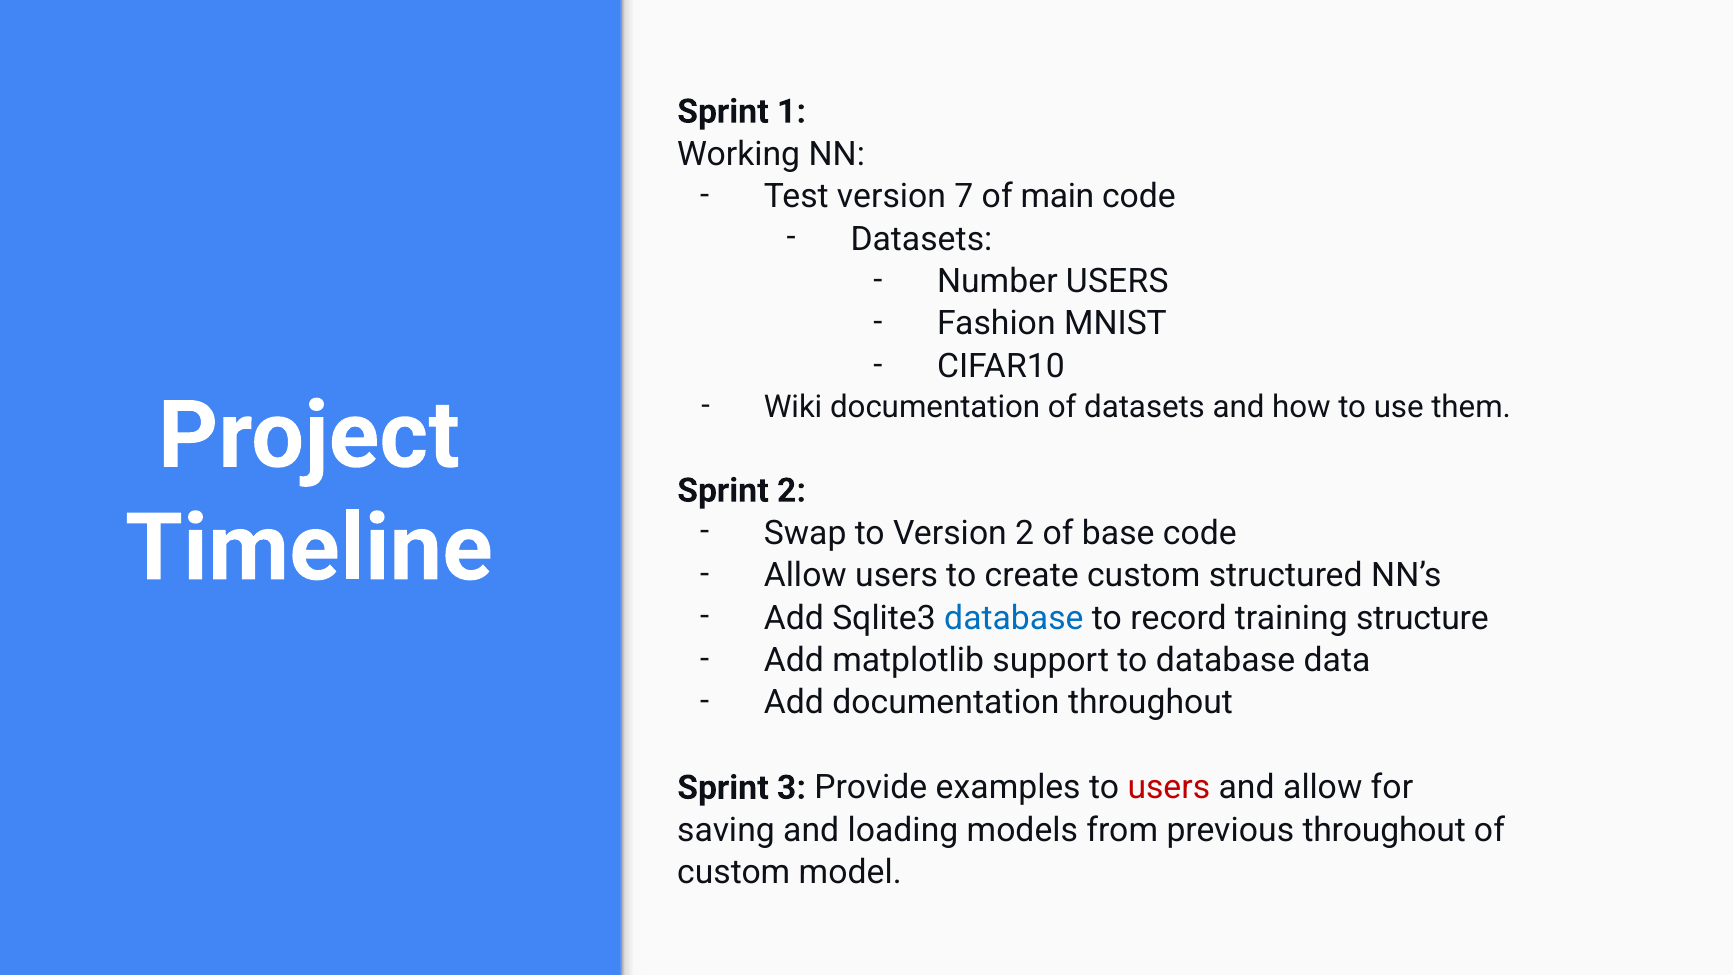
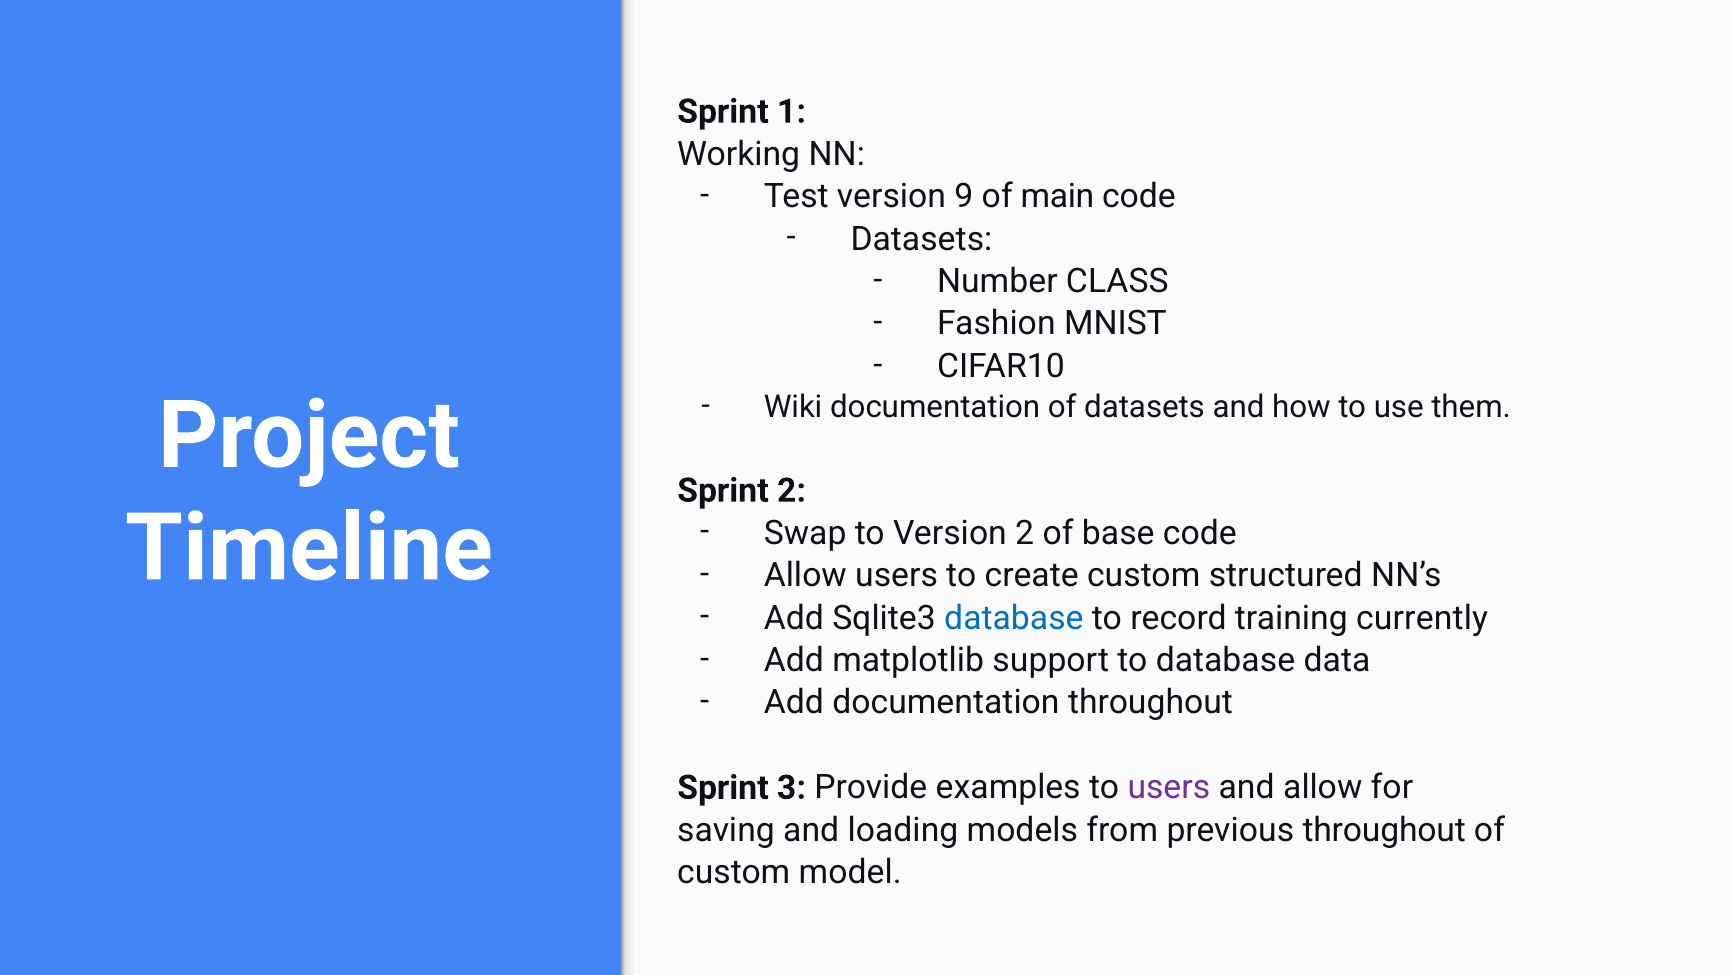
7: 7 -> 9 (964, 196)
Number USERS: USERS -> CLASS (1117, 281)
structure: structure -> currently (1422, 618)
users colour: red -> purple (1169, 788)
